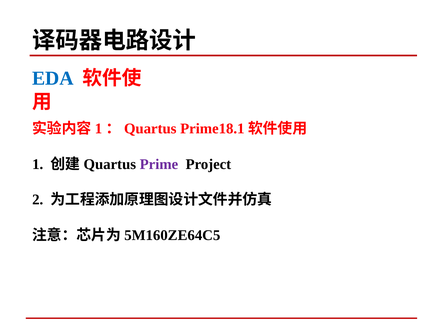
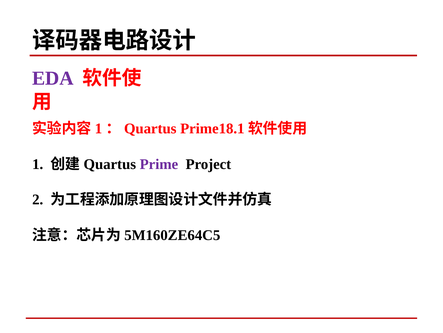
EDA colour: blue -> purple (53, 78)
